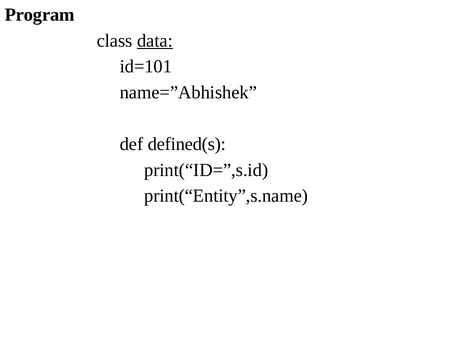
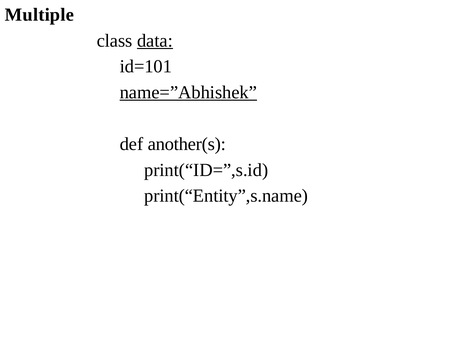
Program: Program -> Multiple (39, 15)
name=”Abhishek underline: none -> present (188, 92)
defined(s: defined(s -> another(s (187, 144)
